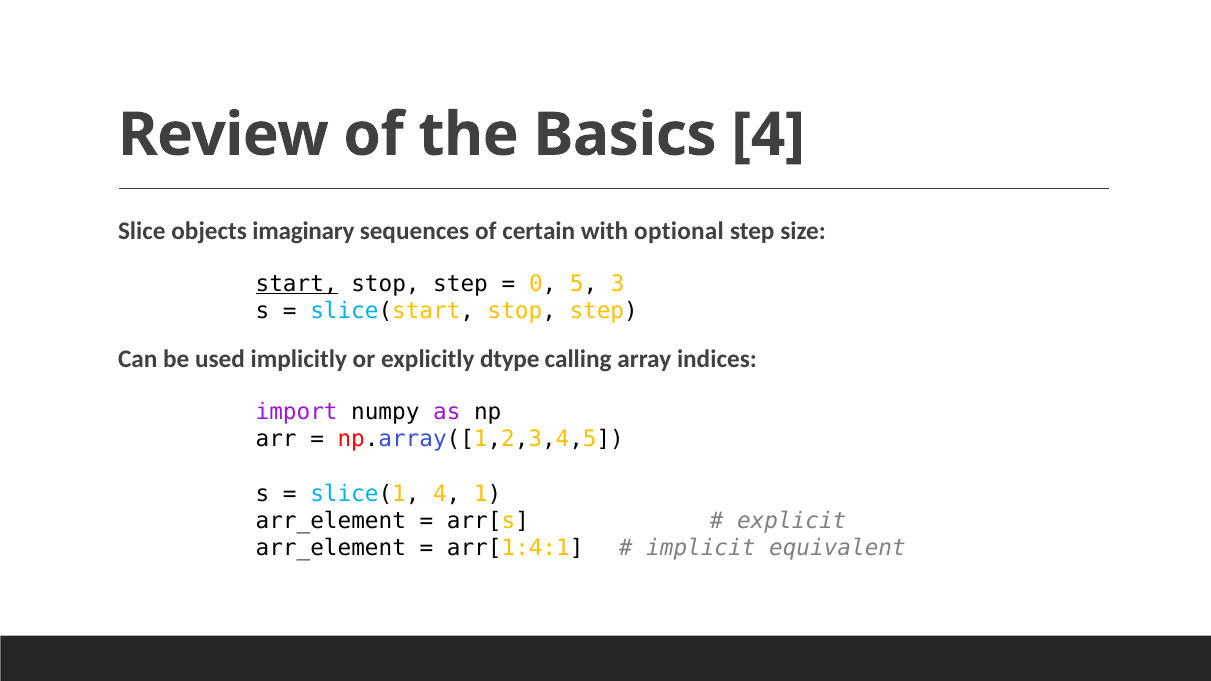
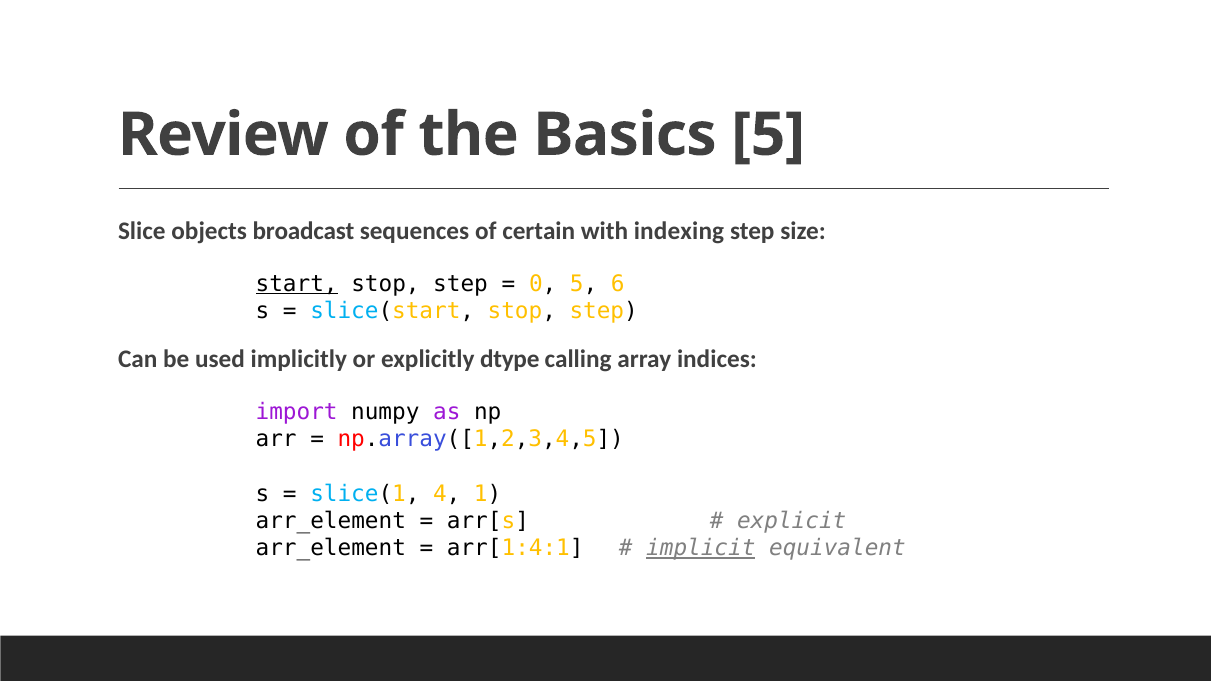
Basics 4: 4 -> 5 (768, 135)
imaginary: imaginary -> broadcast (303, 231)
optional: optional -> indexing (679, 231)
3: 3 -> 6 (618, 284)
implicit underline: none -> present (701, 549)
